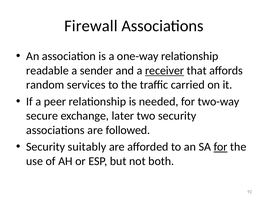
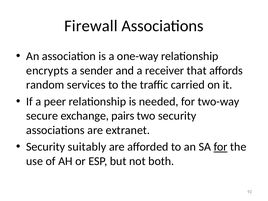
readable: readable -> encrypts (47, 71)
receiver underline: present -> none (165, 71)
later: later -> pairs (123, 116)
followed: followed -> extranet (128, 130)
